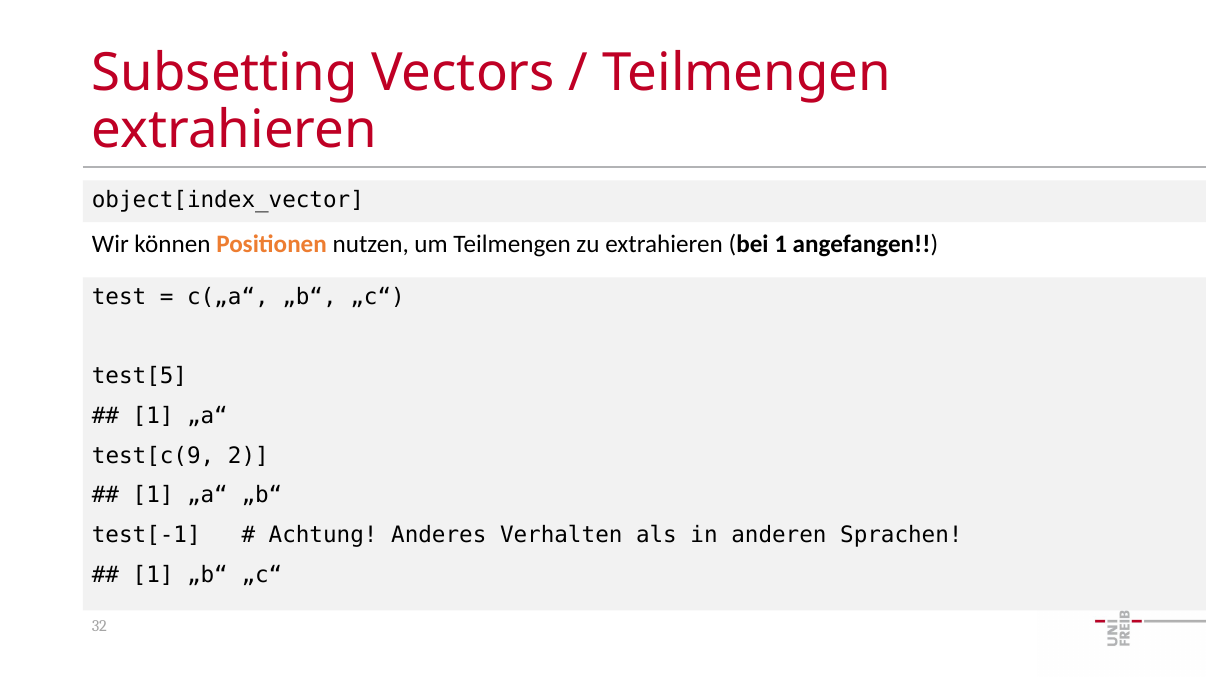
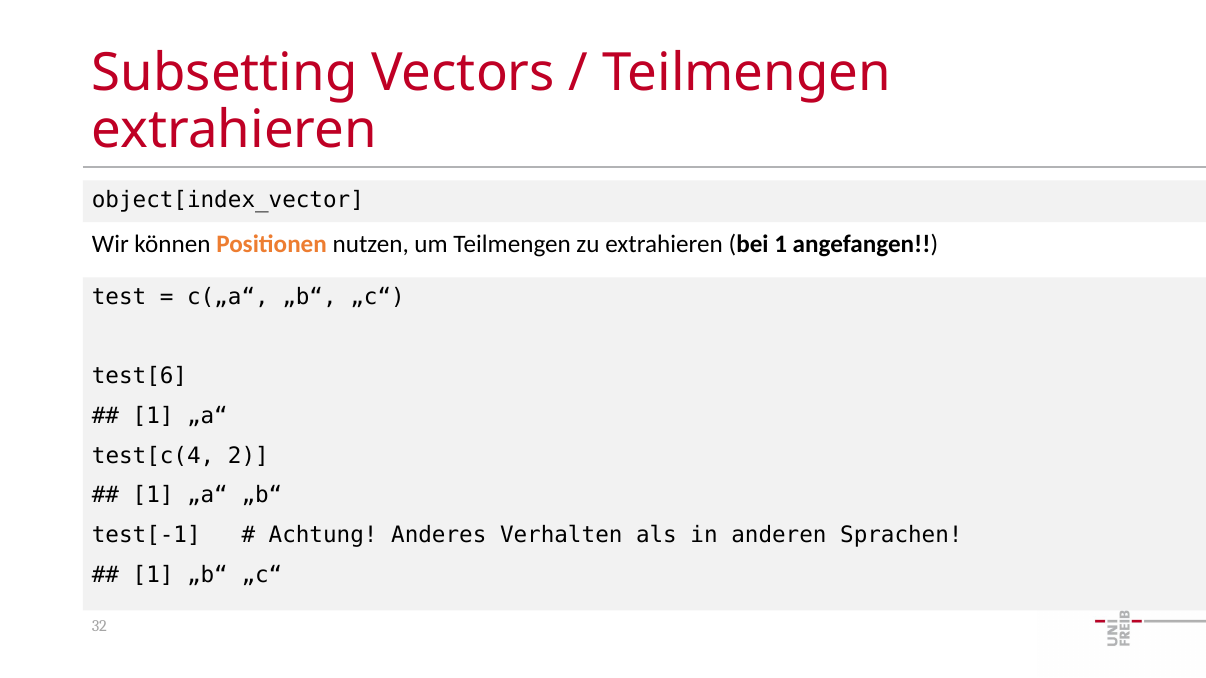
test[5: test[5 -> test[6 (139, 376)
test[c(9: test[c(9 -> test[c(4 (153, 456)
